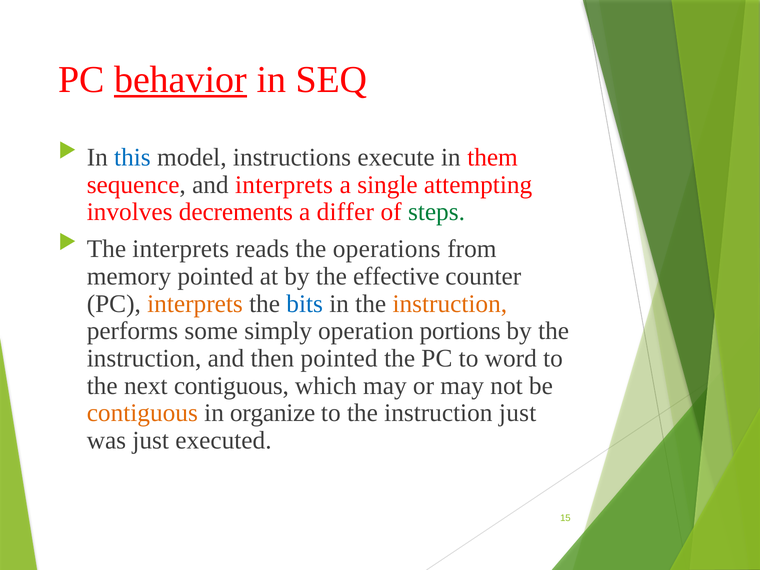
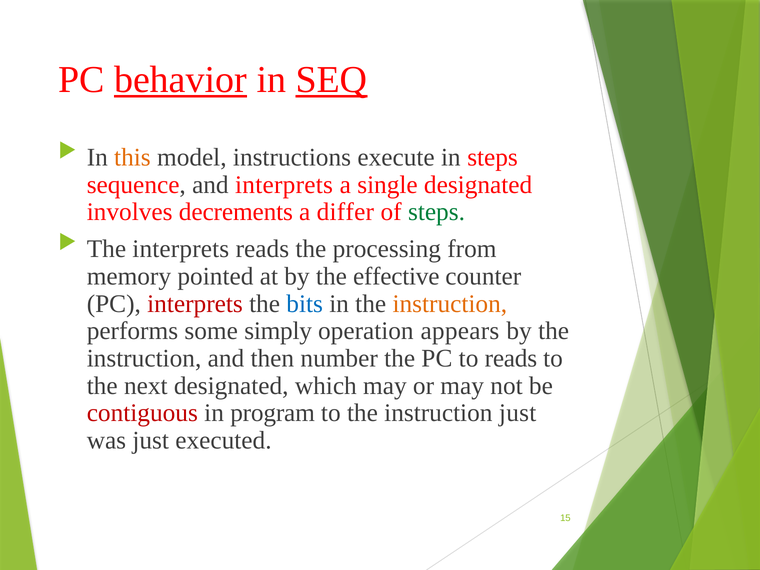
SEQ underline: none -> present (331, 80)
this colour: blue -> orange (132, 157)
in them: them -> steps (493, 157)
single attempting: attempting -> designated (478, 185)
operations: operations -> processing (387, 249)
interprets colour: orange -> red (195, 304)
portions: portions -> appears (460, 331)
then pointed: pointed -> number (339, 358)
to word: word -> reads (511, 358)
next contiguous: contiguous -> designated (231, 386)
contiguous colour: orange -> red (142, 413)
organize: organize -> program (273, 413)
